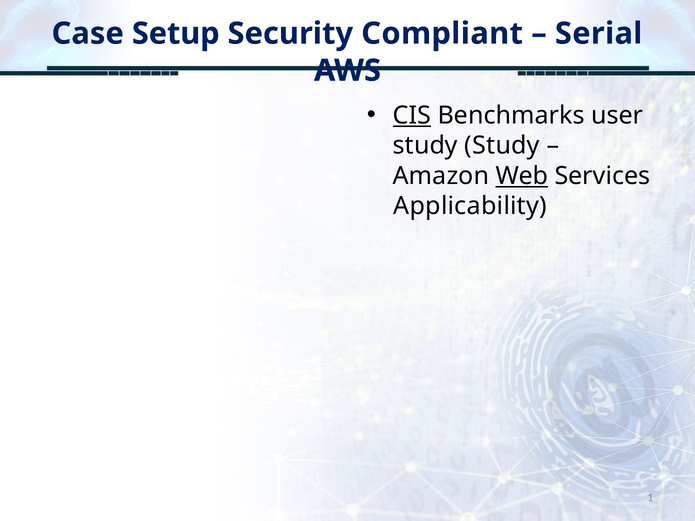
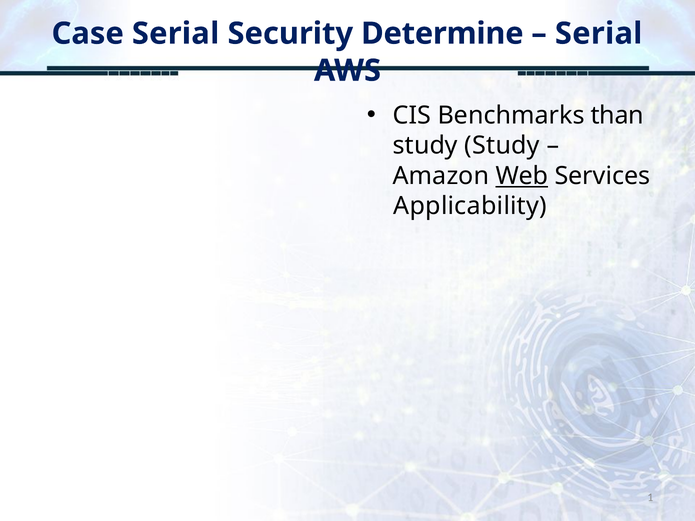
Case Setup: Setup -> Serial (176, 34)
Compliant: Compliant -> Determine (442, 34)
CIS underline: present -> none (412, 116)
user: user -> than (617, 116)
